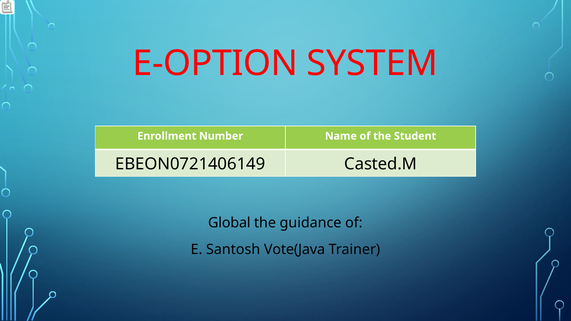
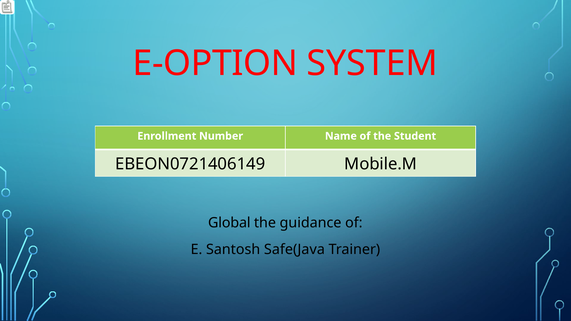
Casted.M: Casted.M -> Mobile.M (381, 164)
Vote(Java: Vote(Java -> Safe(Java (294, 250)
